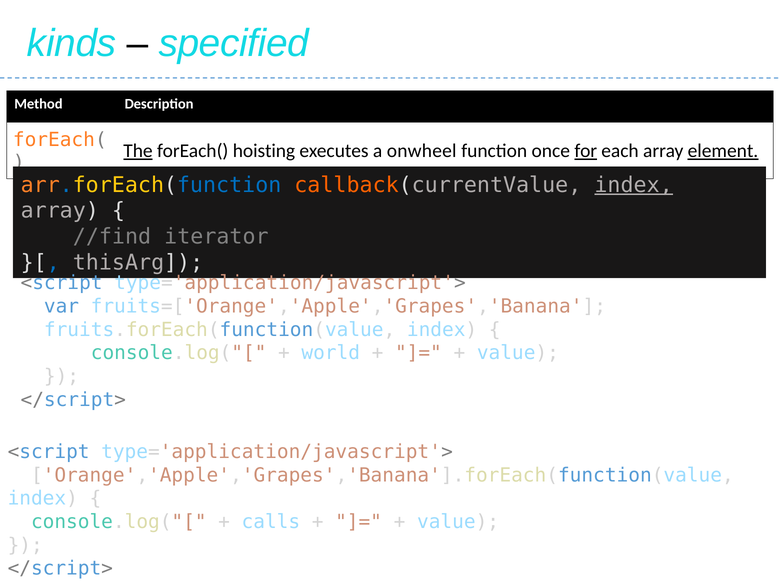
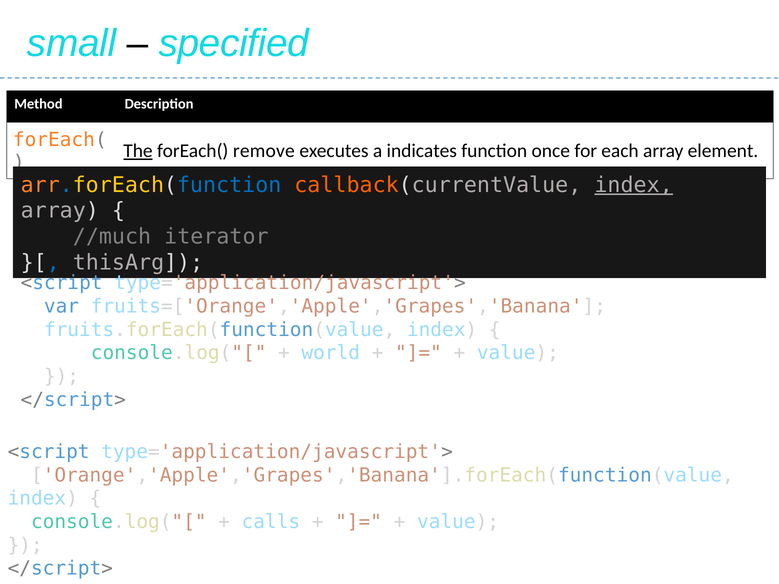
kinds: kinds -> small (72, 43)
hoisting: hoisting -> remove (264, 151)
onwheel: onwheel -> indicates (422, 151)
for underline: present -> none (586, 151)
element underline: present -> none (723, 151)
//find: //find -> //much (112, 237)
